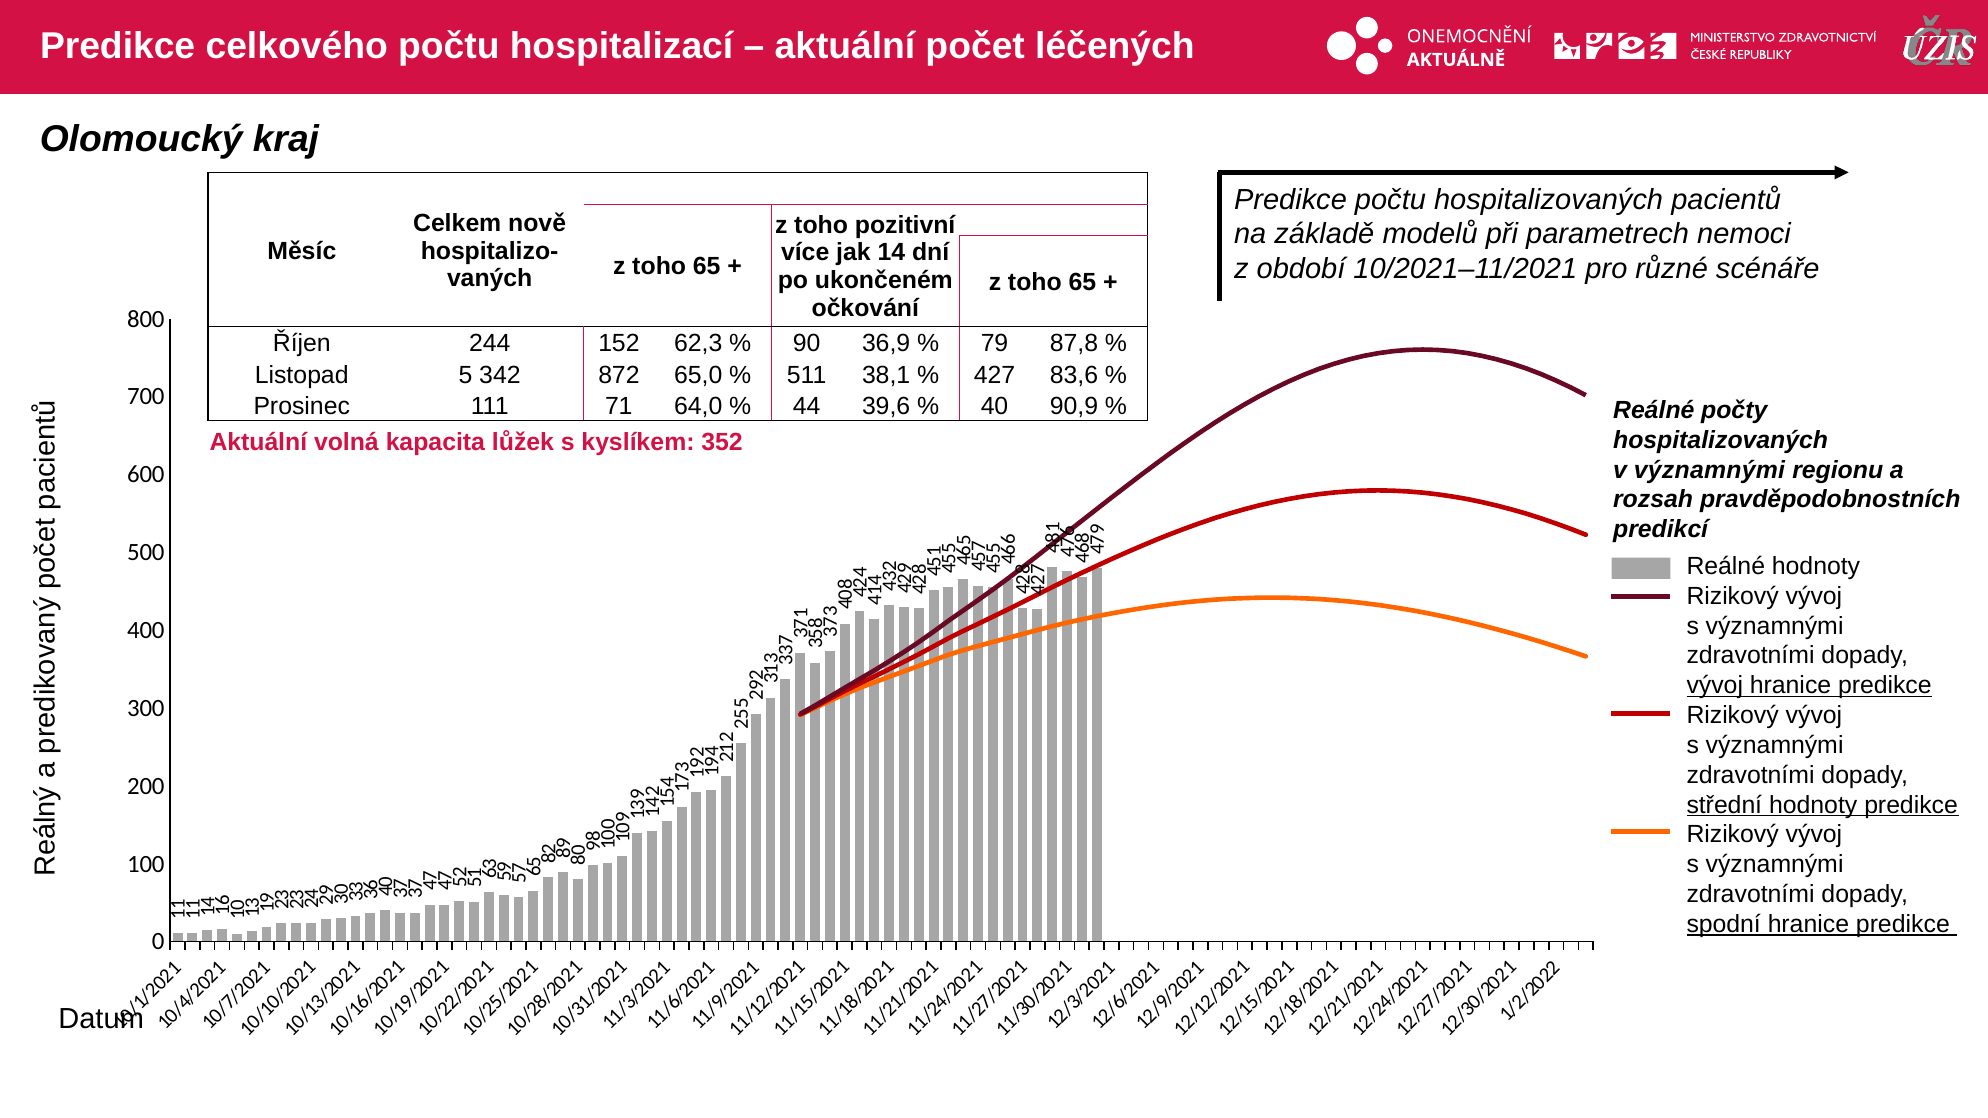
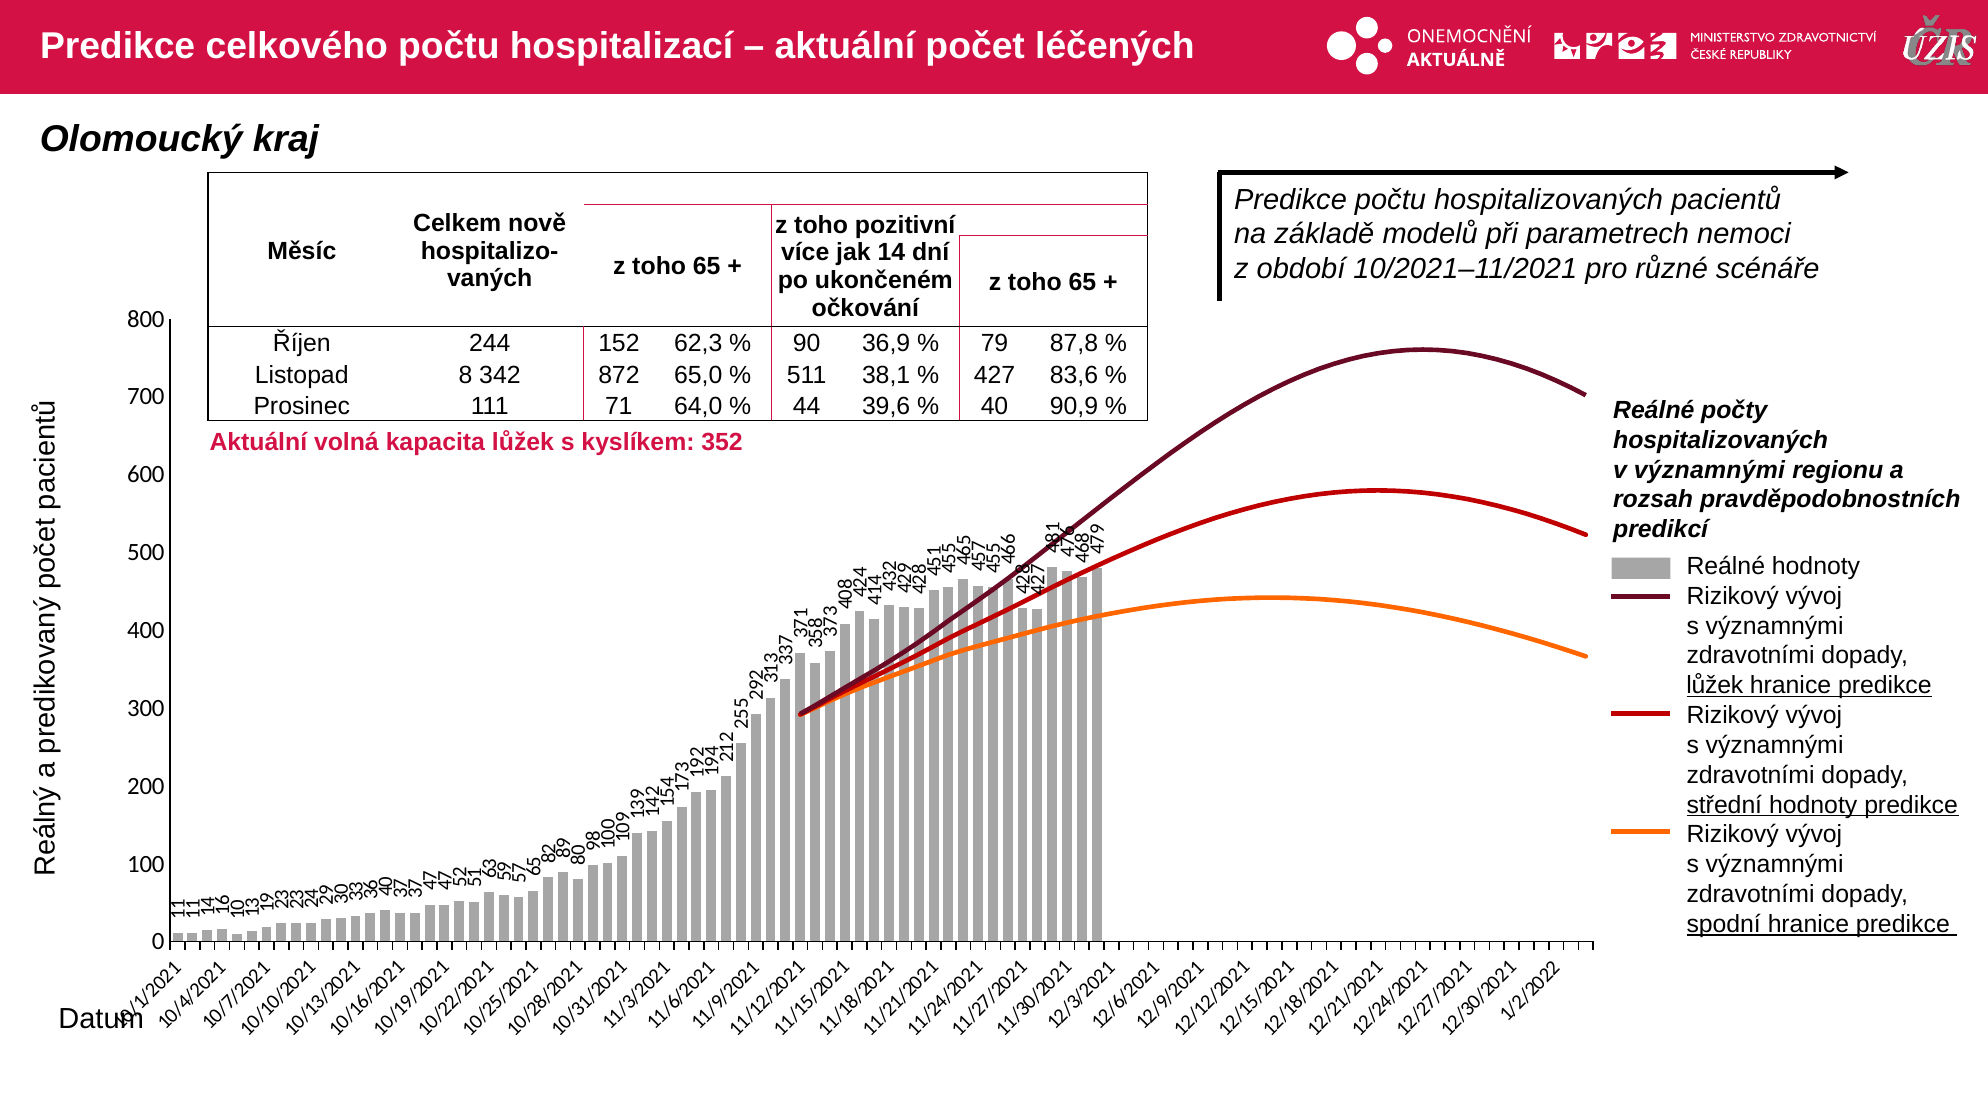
Listopad 5: 5 -> 8 (466, 375)
vývoj: vývoj -> lůžek (1715, 686)
